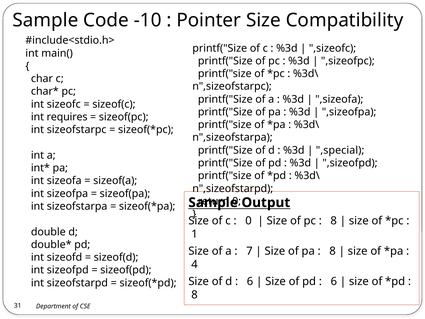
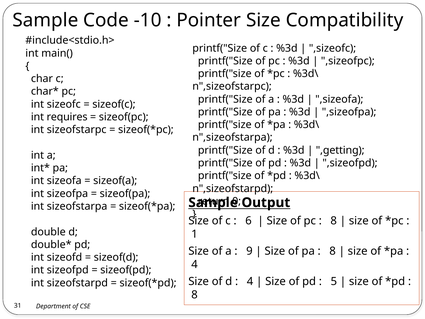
,special: ,special -> ,getting (340, 150)
0: 0 -> 6 (249, 221)
7: 7 -> 9 (249, 251)
6: 6 -> 4 (250, 281)
6: 6 -> 5 (334, 281)
